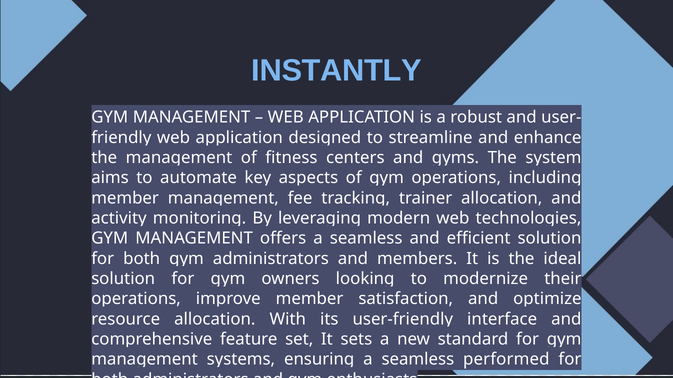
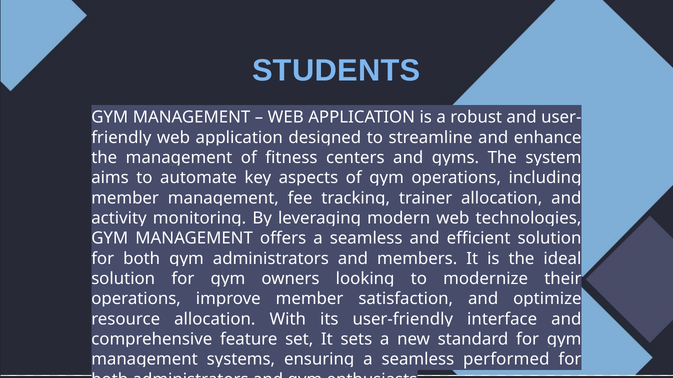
INSTANTLY: INSTANTLY -> STUDENTS (336, 71)
